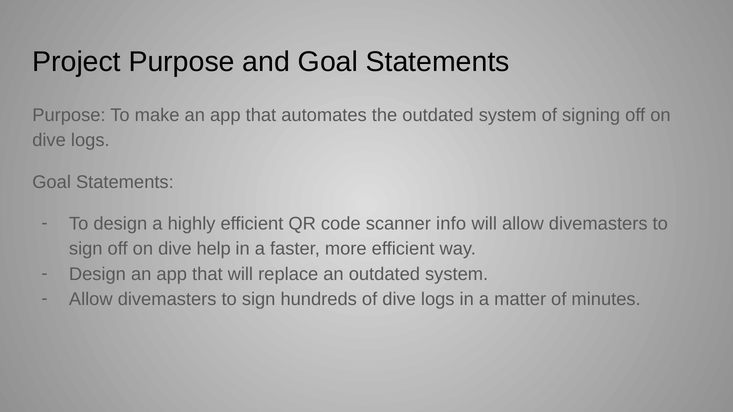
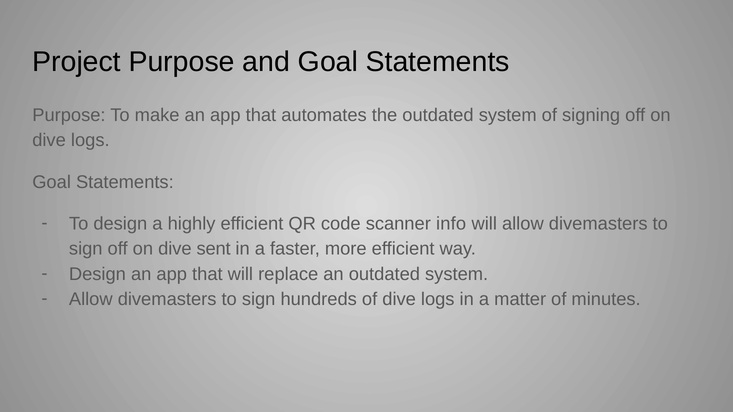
help: help -> sent (214, 249)
